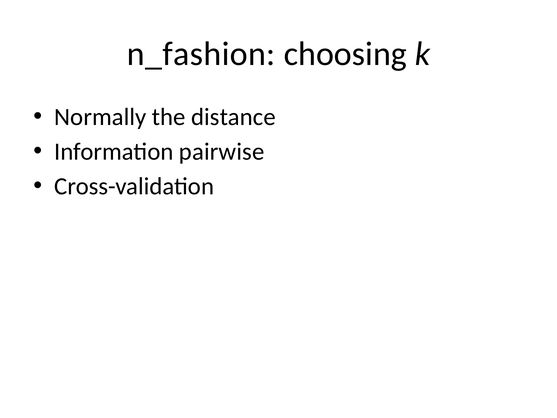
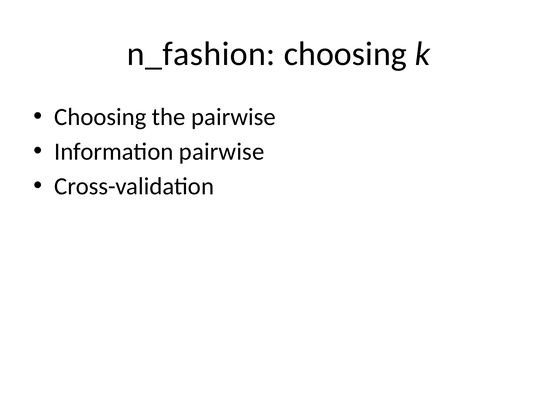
Normally: Normally -> Choosing (100, 117)
the distance: distance -> pairwise (233, 117)
